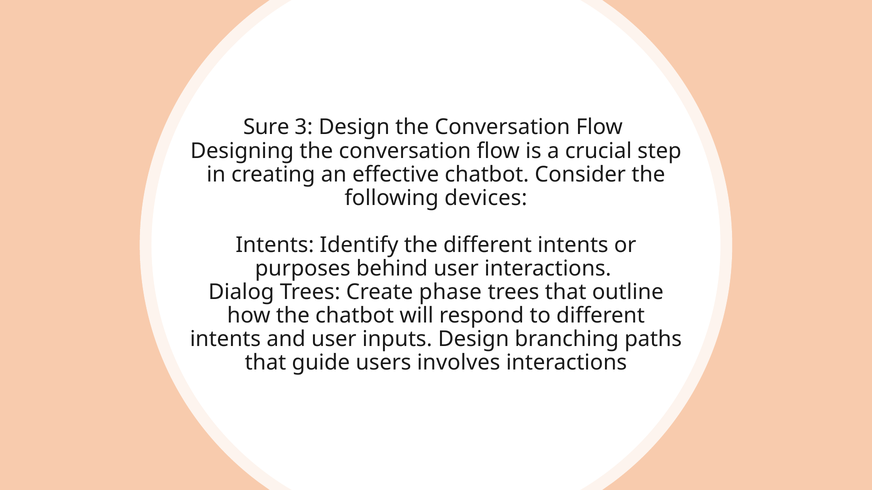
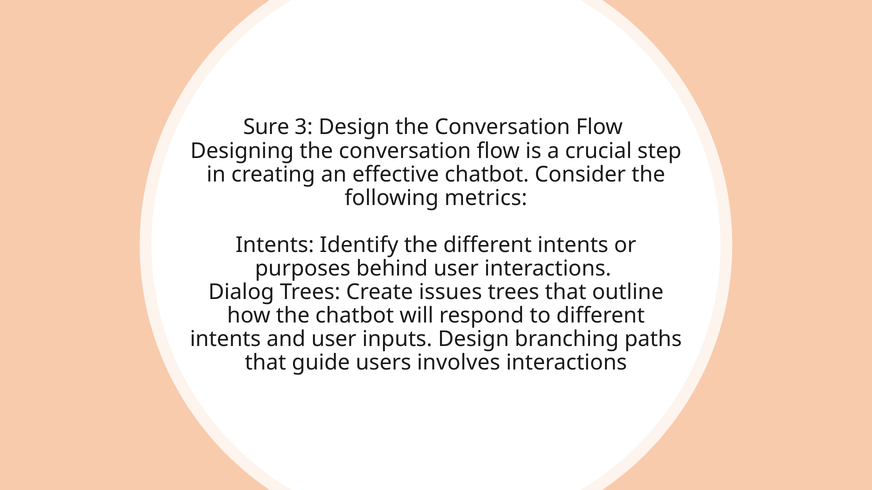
devices: devices -> metrics (486, 198)
phase: phase -> issues (450, 292)
